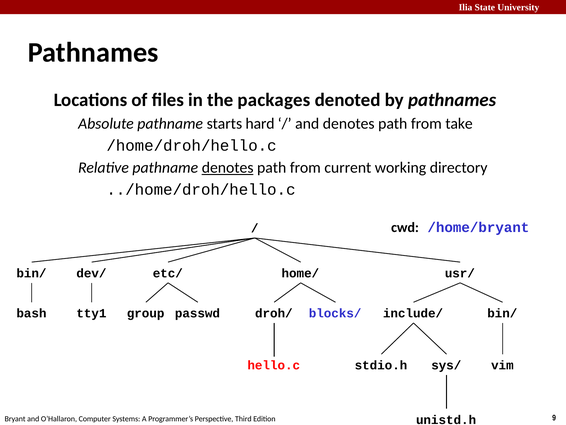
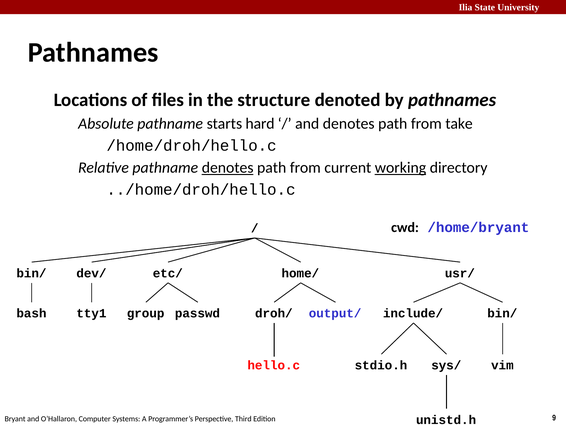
packages: packages -> structure (274, 100)
working underline: none -> present (400, 168)
blocks/: blocks/ -> output/ (335, 313)
